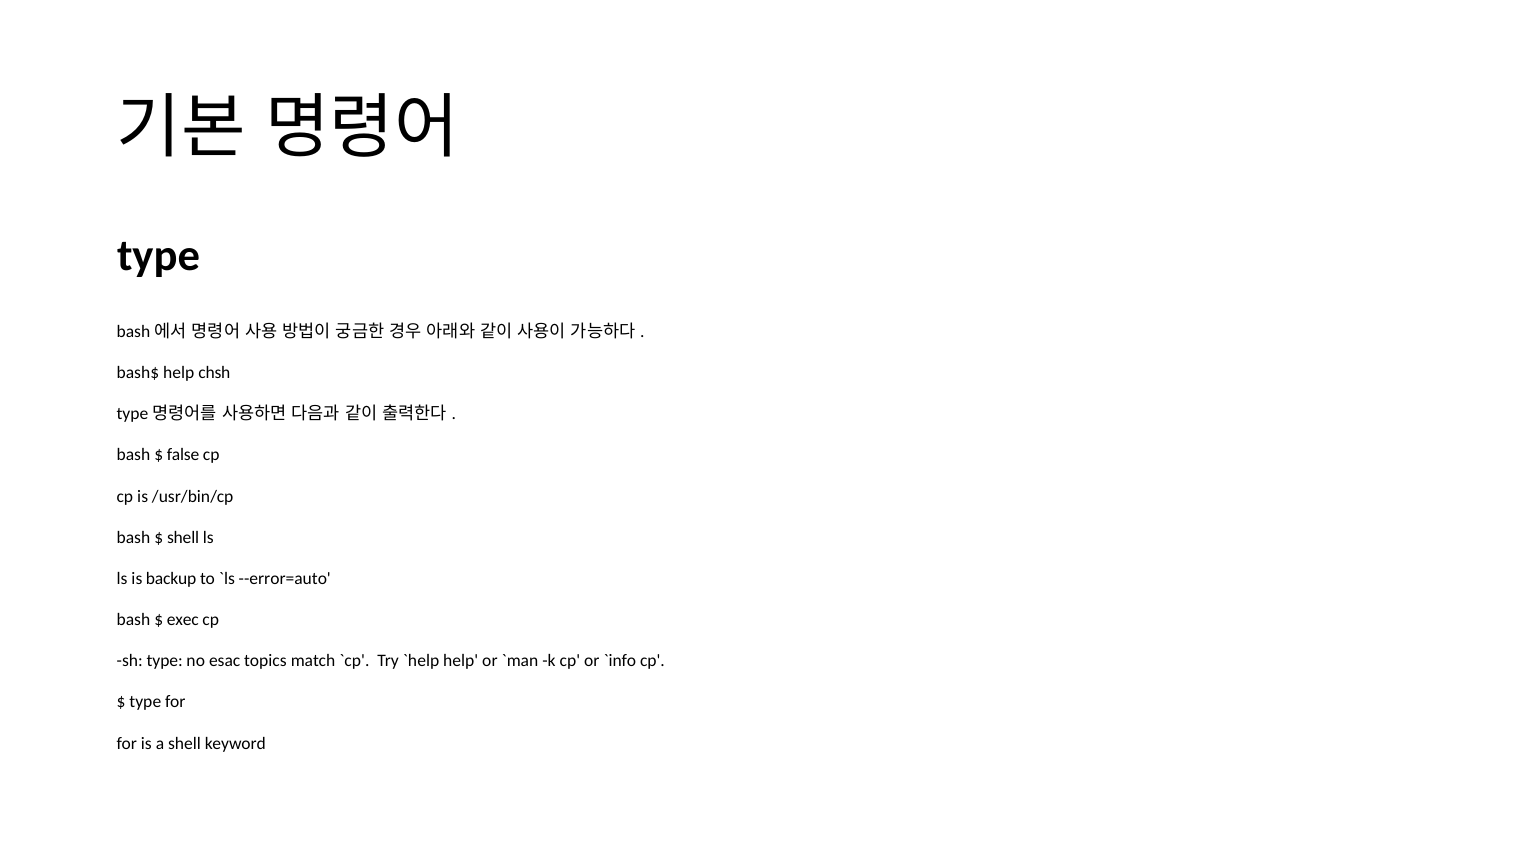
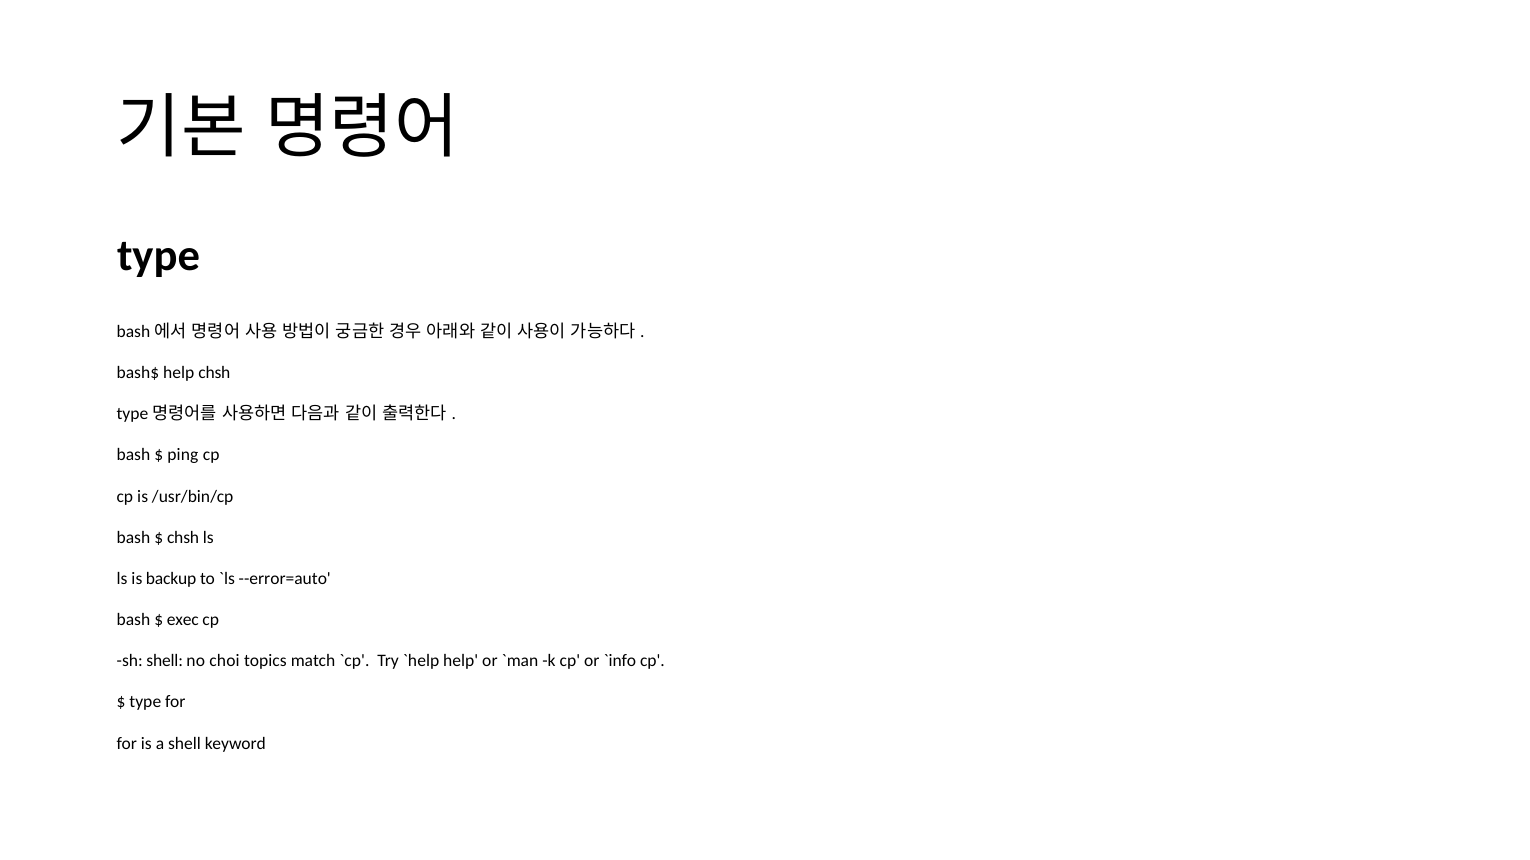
false: false -> ping (183, 456)
shell: shell -> chsh (183, 538)
sh type: type -> shell (165, 662)
esac: esac -> choi (225, 662)
